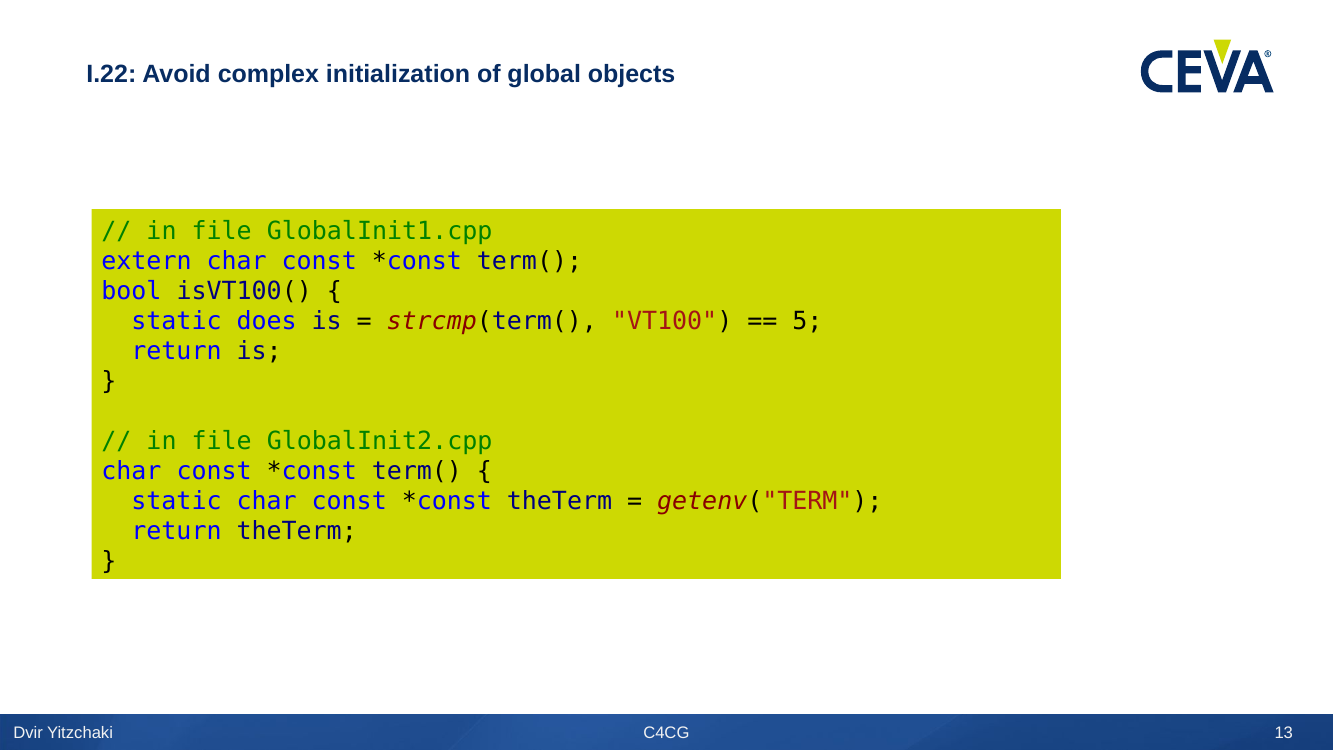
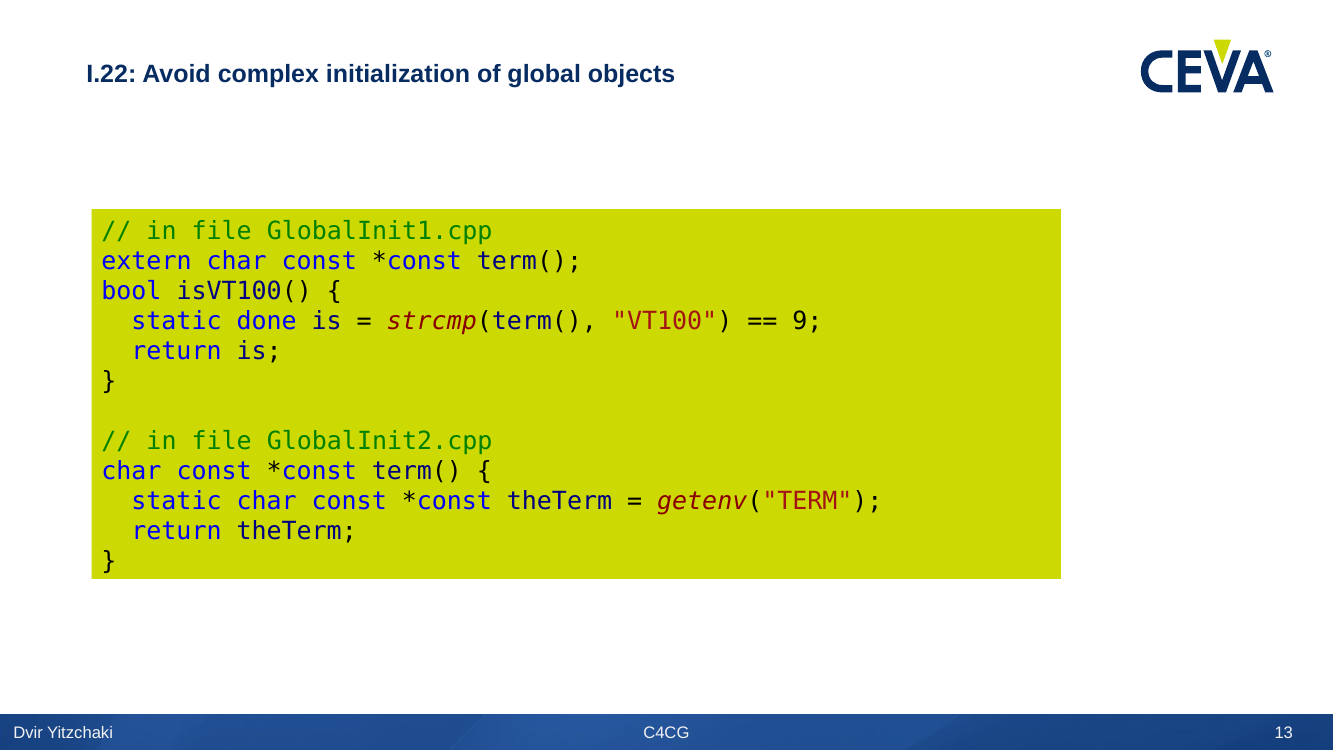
does: does -> done (267, 321)
5: 5 -> 9 (808, 321)
